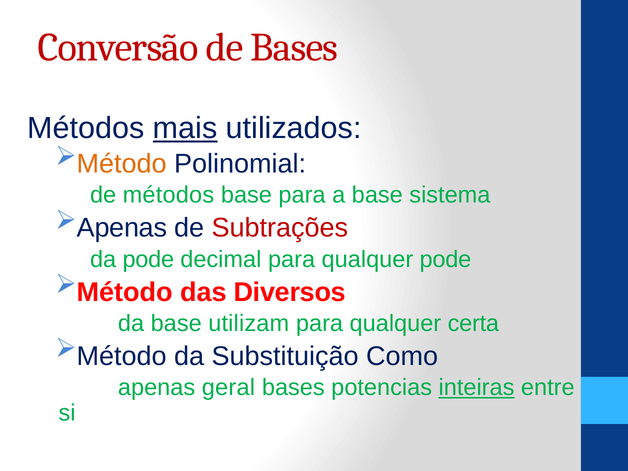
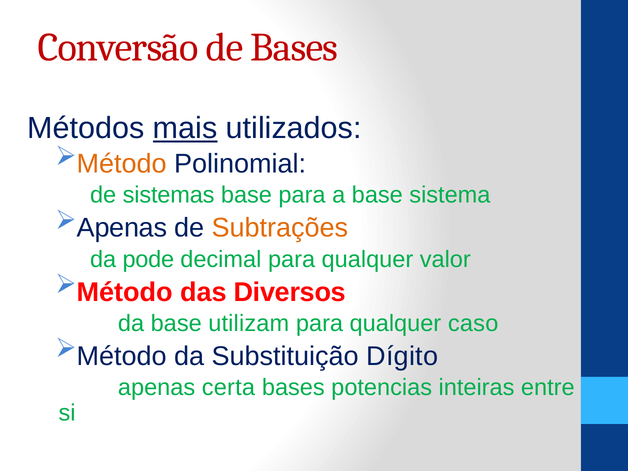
de métodos: métodos -> sistemas (169, 195)
Subtrações colour: red -> orange (280, 228)
qualquer pode: pode -> valor (445, 259)
certa: certa -> caso (473, 323)
Como: Como -> Dígito (402, 356)
geral: geral -> certa (228, 388)
inteiras underline: present -> none (477, 388)
